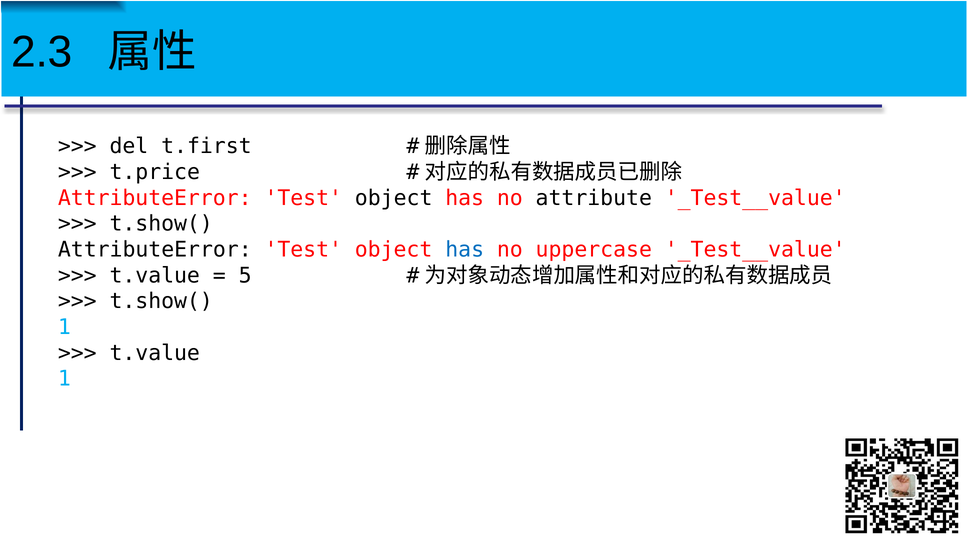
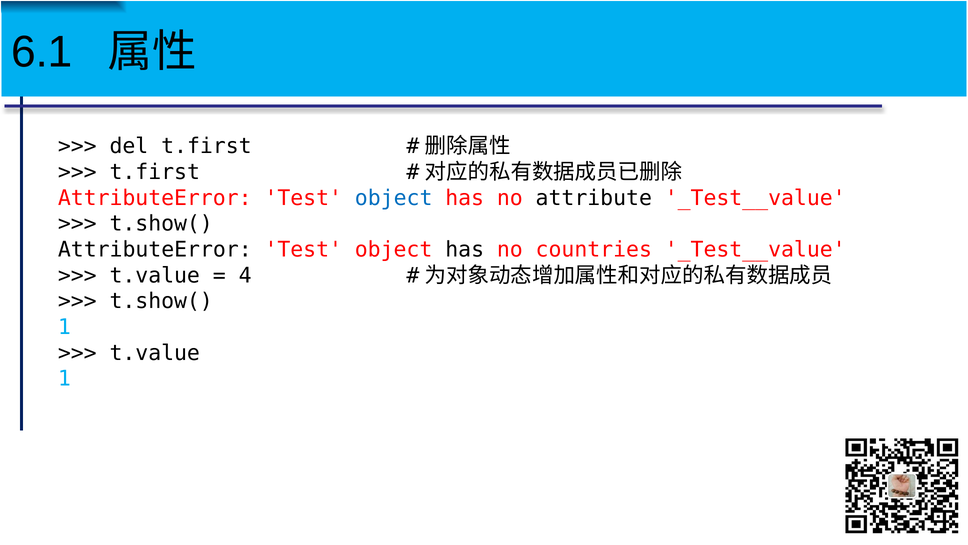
2.3: 2.3 -> 6.1 (42, 52)
t.price: t.price -> t.first (155, 172)
object colour: black -> blue (394, 198)
has colour: blue -> black (465, 249)
uppercase: uppercase -> countries (594, 249)
5: 5 -> 4 (245, 275)
